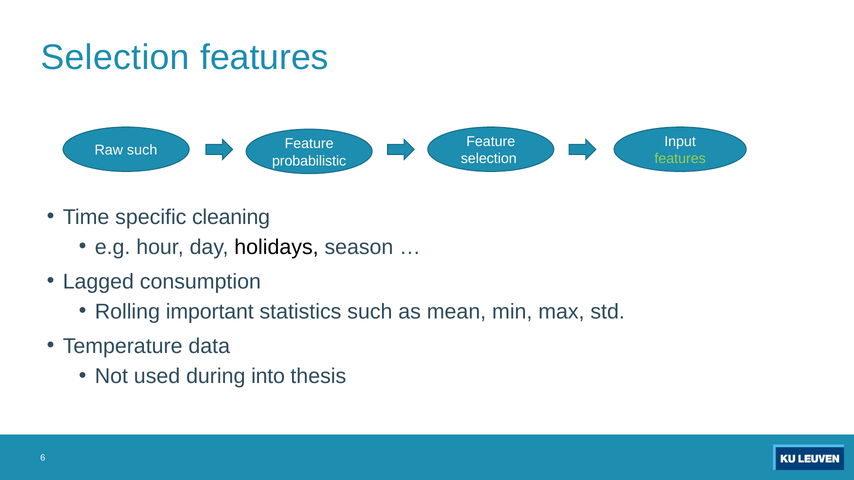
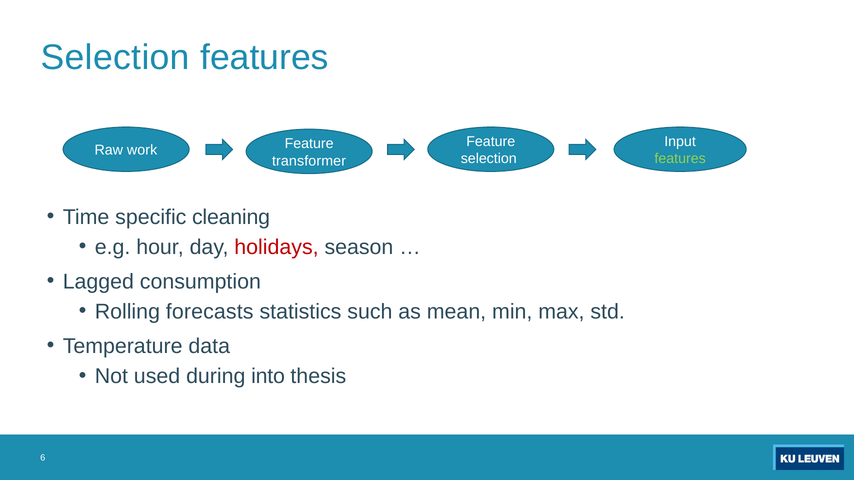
Raw such: such -> work (142, 150)
probabilistic: probabilistic -> transformer (309, 161)
holidays colour: black -> red (276, 247)
important: important -> forecasts (210, 312)
